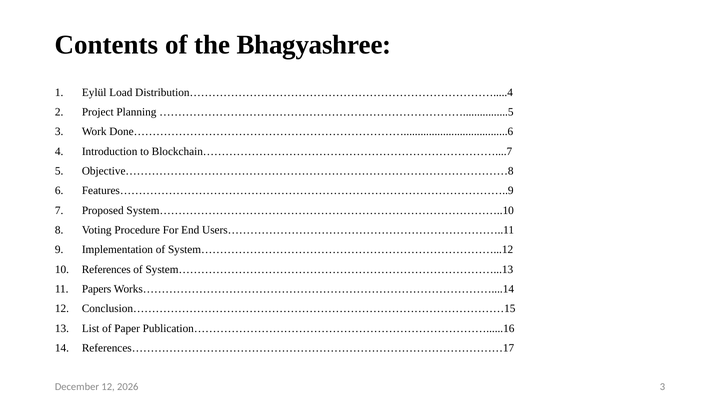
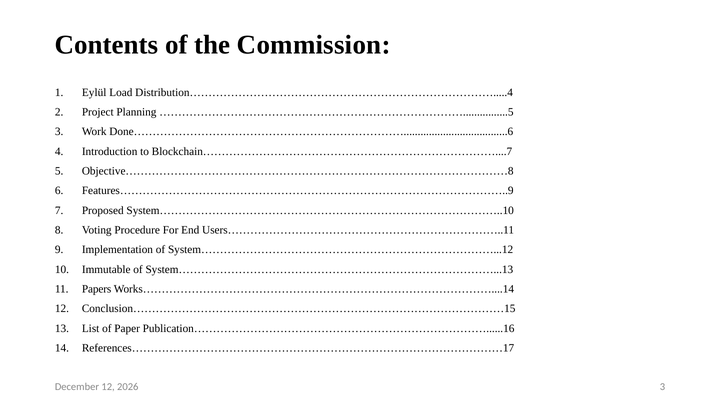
Bhagyashree: Bhagyashree -> Commission (314, 45)
References: References -> Immutable (106, 269)
